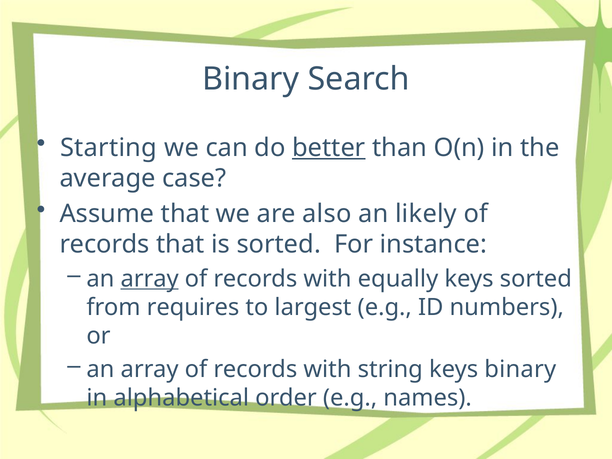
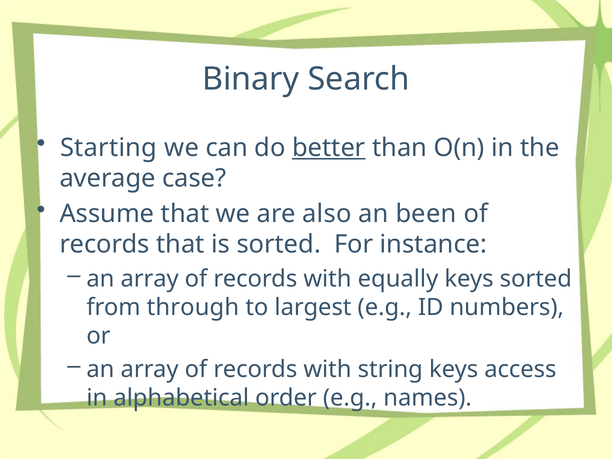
likely: likely -> been (426, 214)
array underline: present -> none (150, 279)
requires: requires -> through (193, 307)
keys binary: binary -> access (520, 369)
